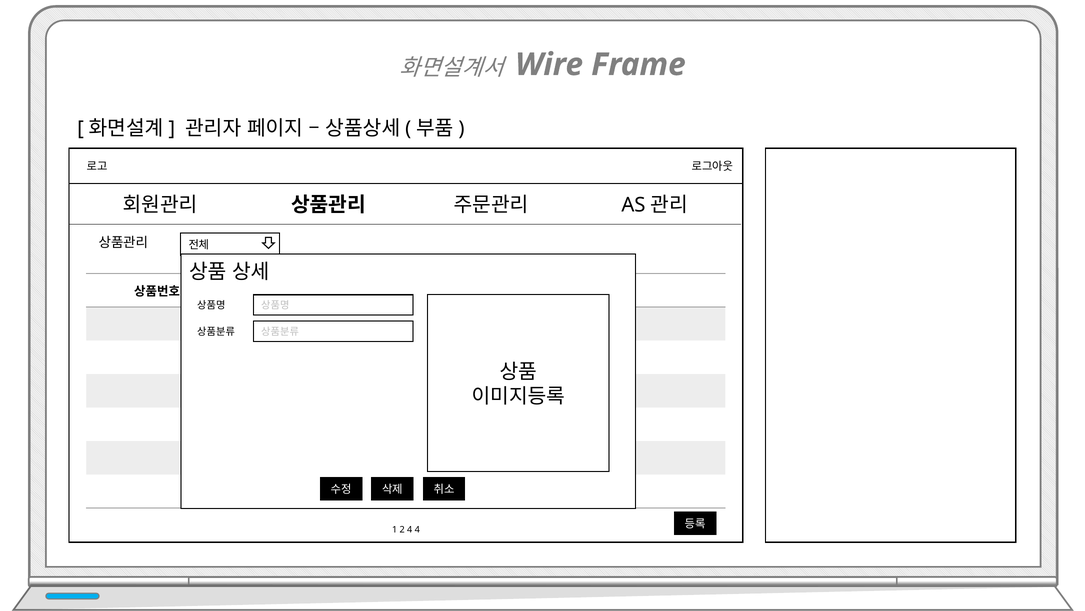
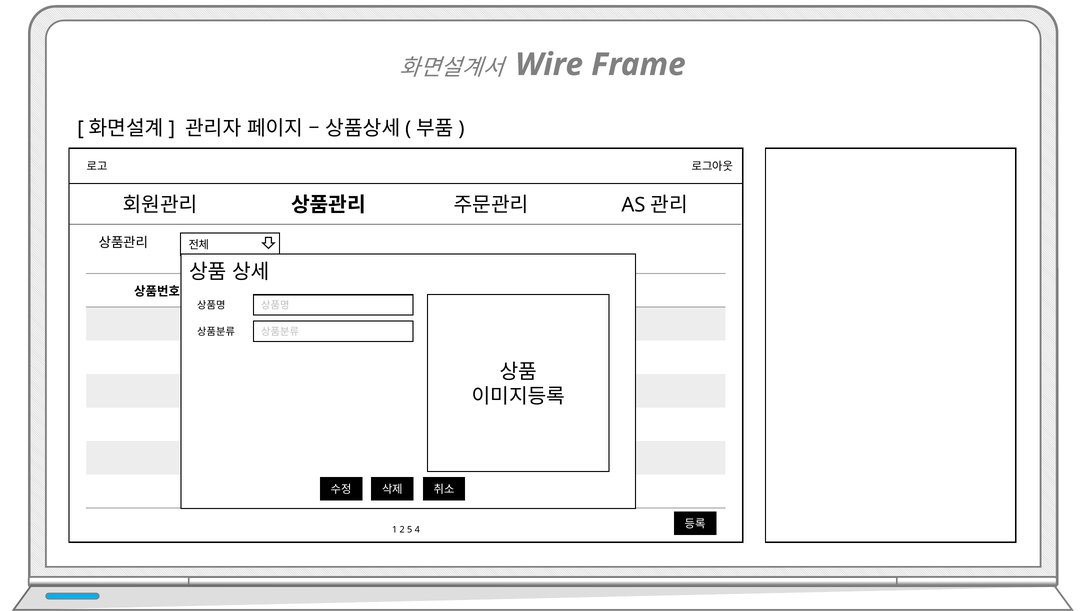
2 4: 4 -> 5 (410, 529)
